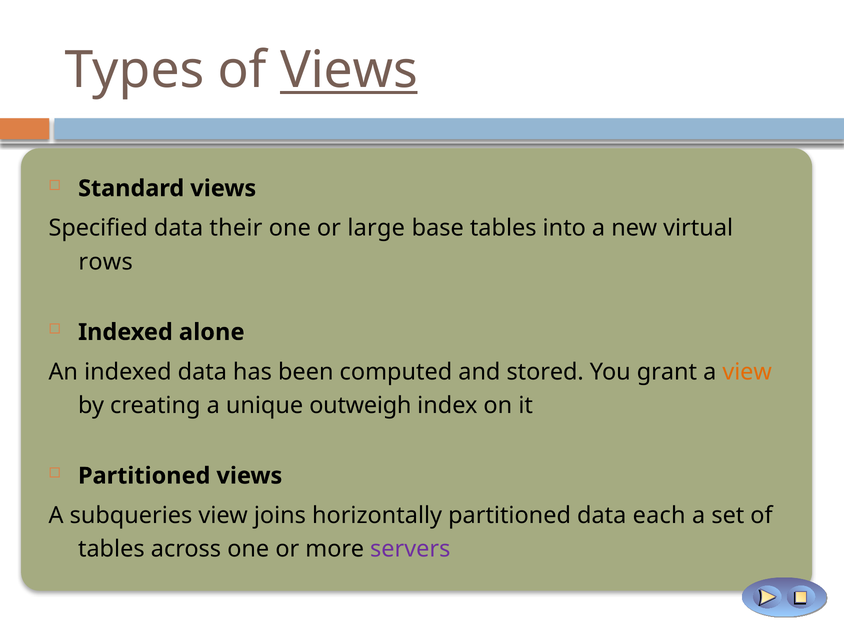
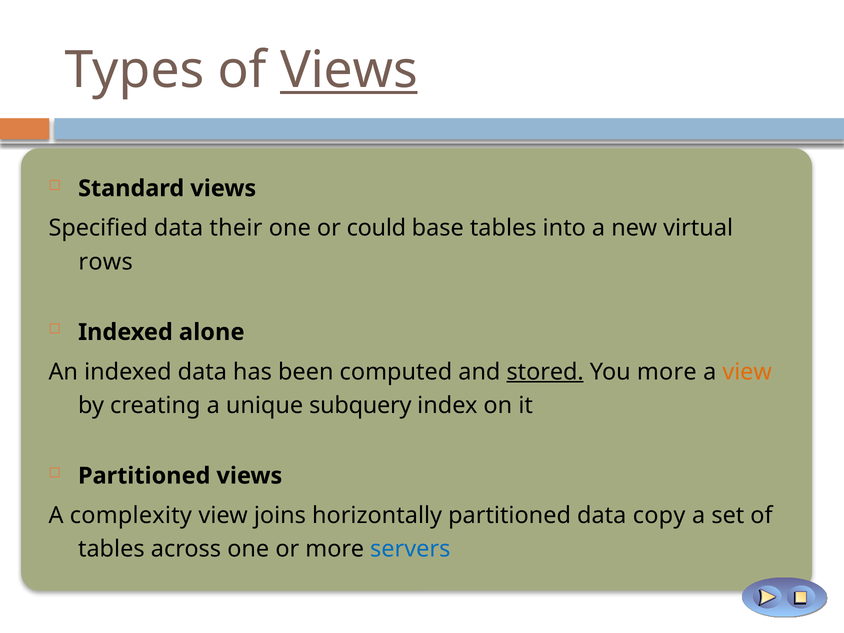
large: large -> could (376, 228)
stored underline: none -> present (545, 372)
You grant: grant -> more (667, 372)
outweigh: outweigh -> subquery (360, 406)
subqueries: subqueries -> complexity (131, 515)
each: each -> copy (659, 515)
servers colour: purple -> blue (410, 549)
